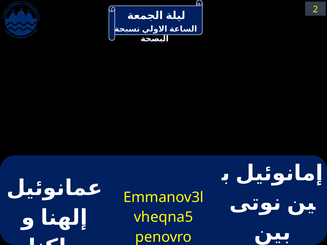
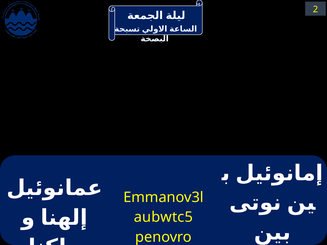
vheqna5: vheqna5 -> aubwtc5 (163, 217)
